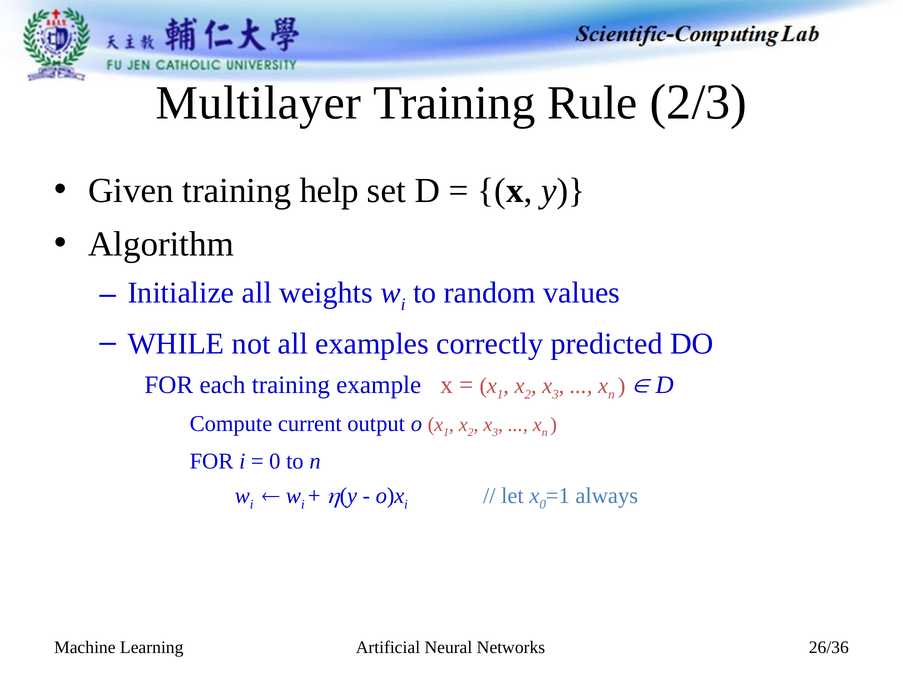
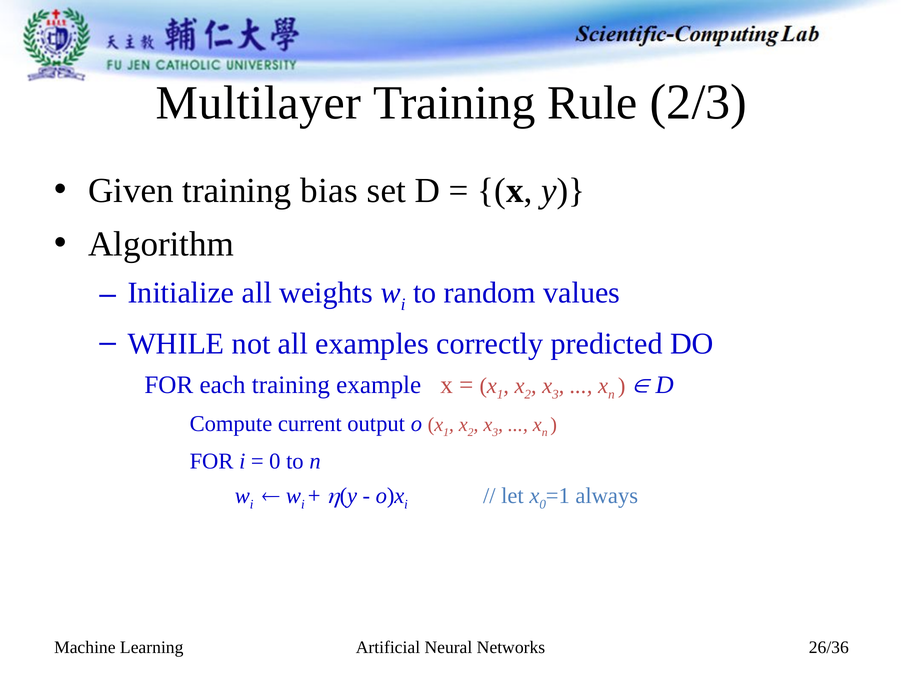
help: help -> bias (329, 190)
